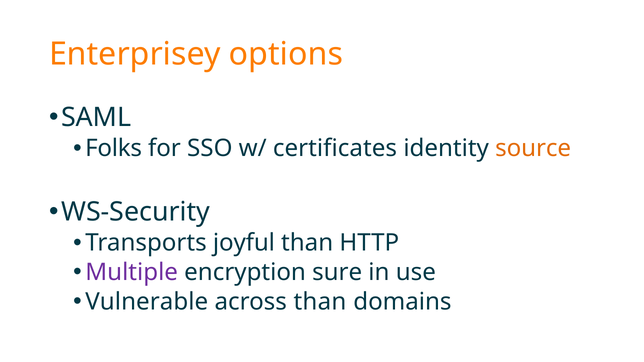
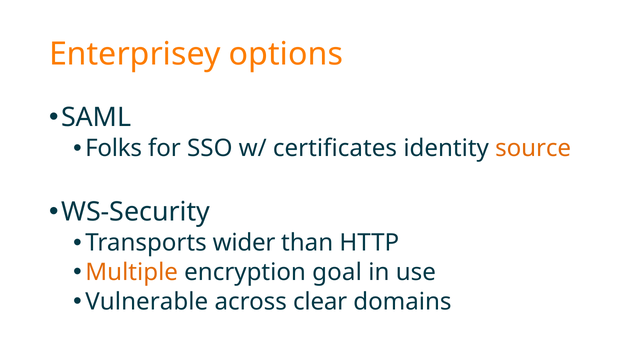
joyful: joyful -> wider (244, 243)
Multiple colour: purple -> orange (132, 273)
sure: sure -> goal (337, 273)
across than: than -> clear (320, 302)
